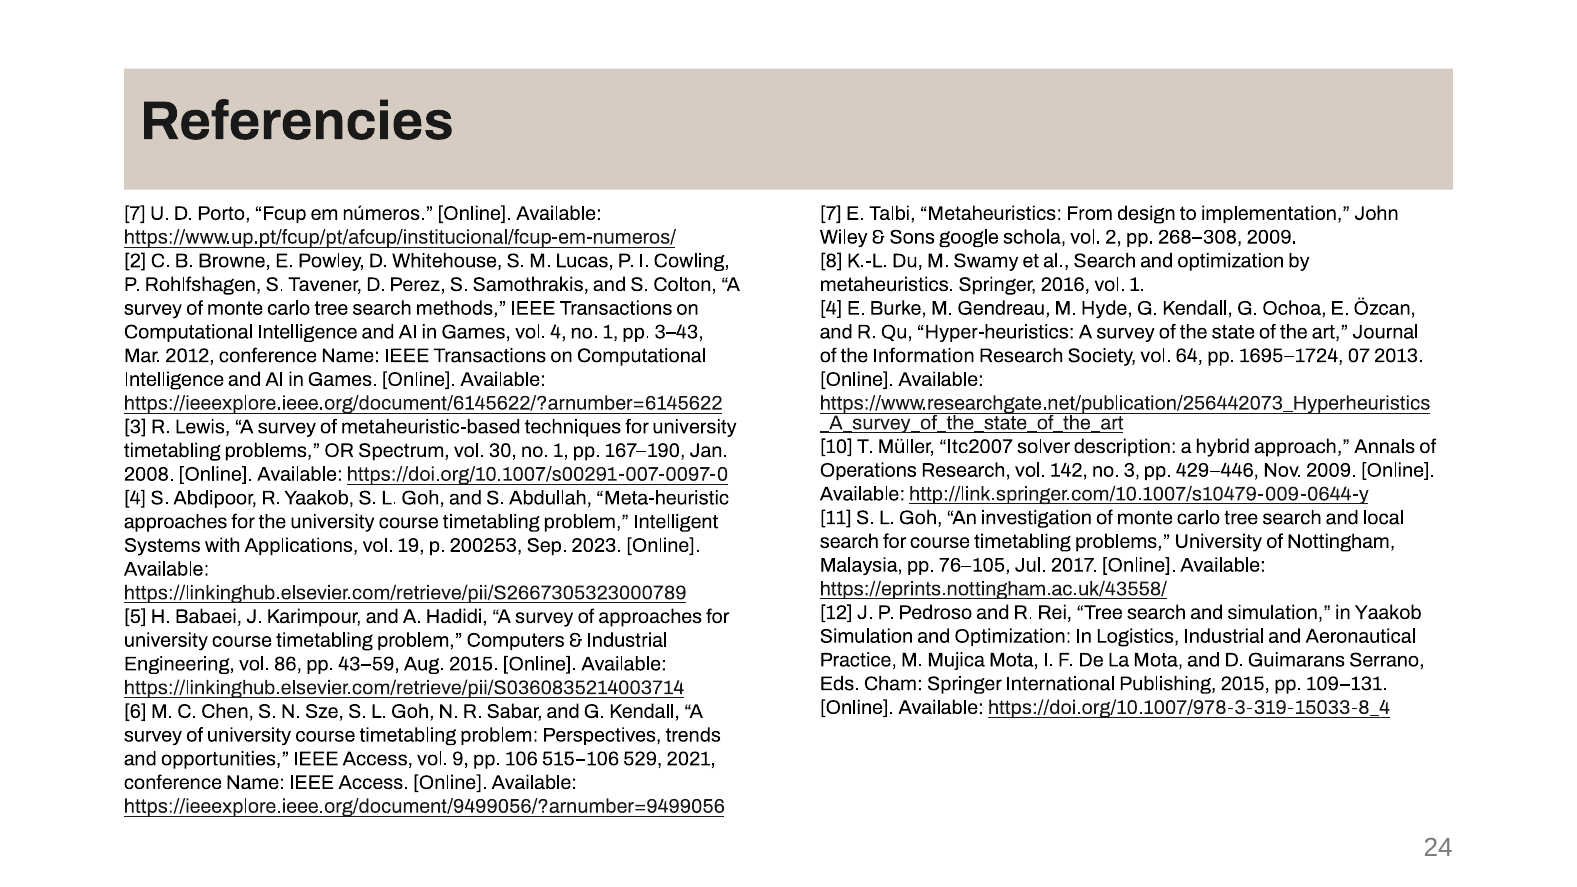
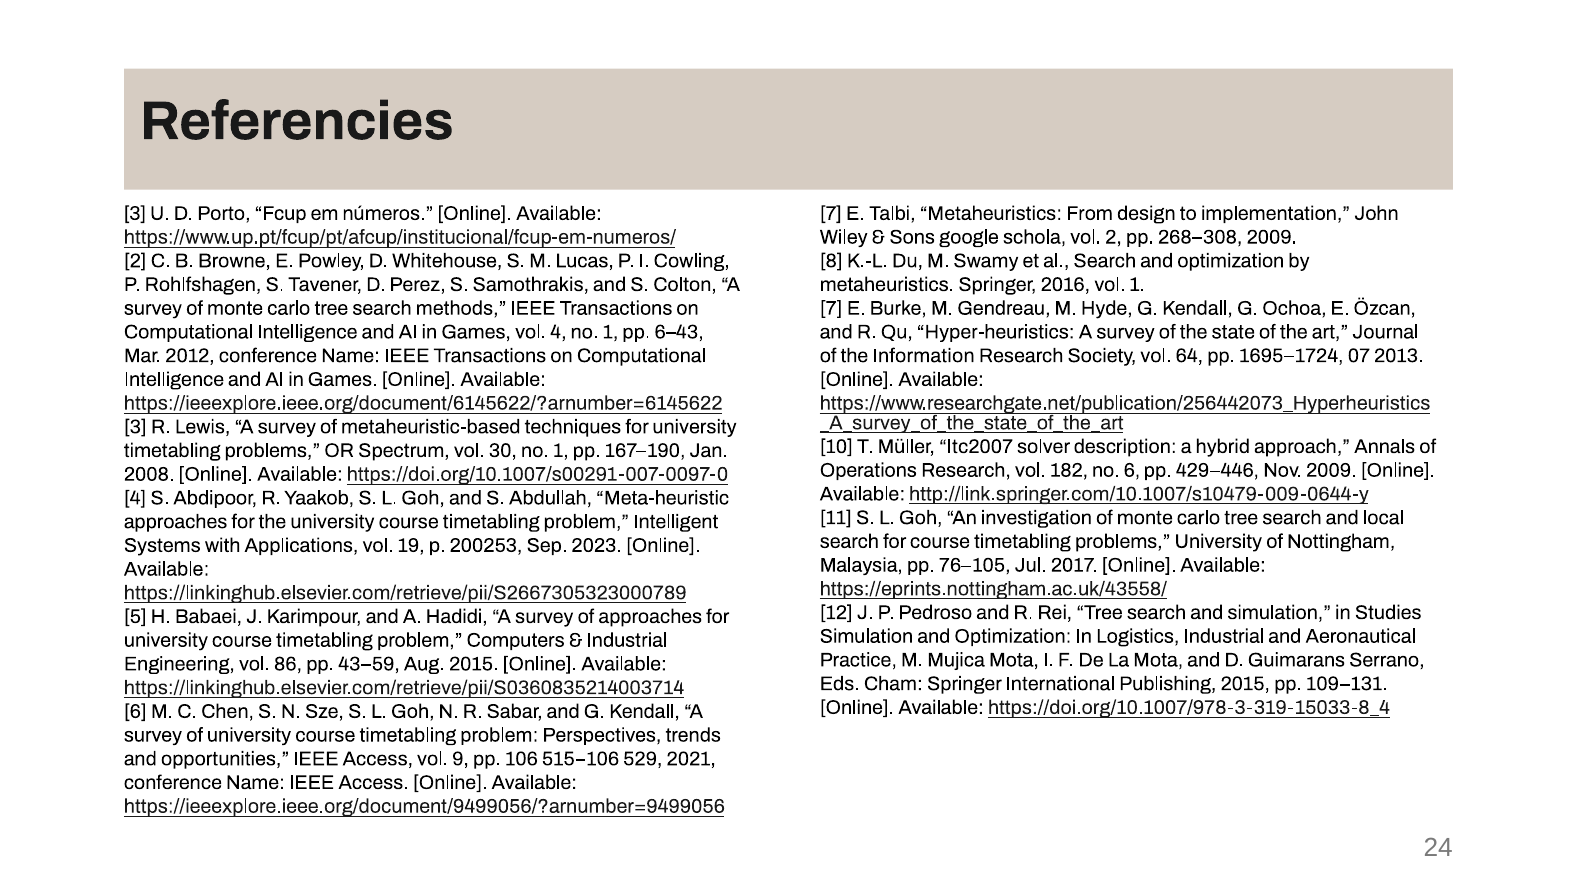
7: 7 -> 3 (135, 213)
4: 4 -> 7 (831, 308)
3–43: 3–43 -> 6–43 (679, 332)
142: 142 -> 182 (1069, 470)
no 3: 3 -> 6 (1132, 470)
in Yaakob: Yaakob -> Studies (1388, 613)
